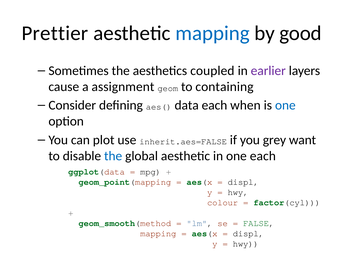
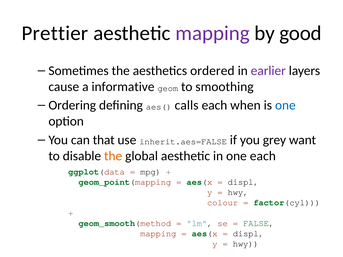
mapping colour: blue -> purple (213, 33)
coupled: coupled -> ordered (212, 71)
assignment: assignment -> informative (123, 87)
containing: containing -> smoothing (225, 87)
Consider: Consider -> Ordering (72, 105)
data: data -> calls (187, 105)
plot: plot -> that (104, 140)
the colour: blue -> orange (113, 156)
